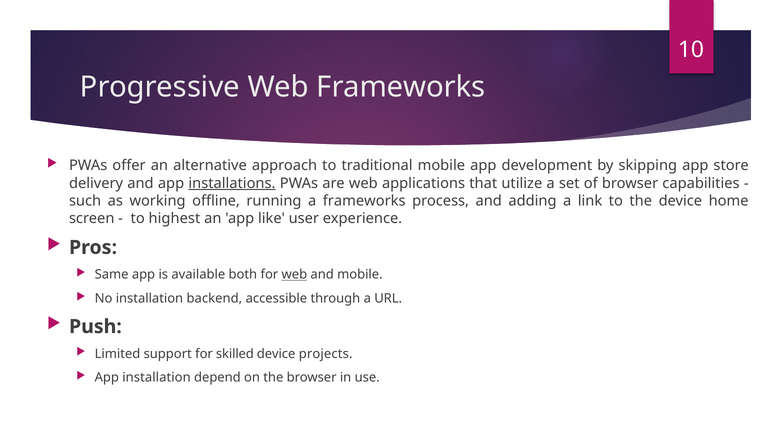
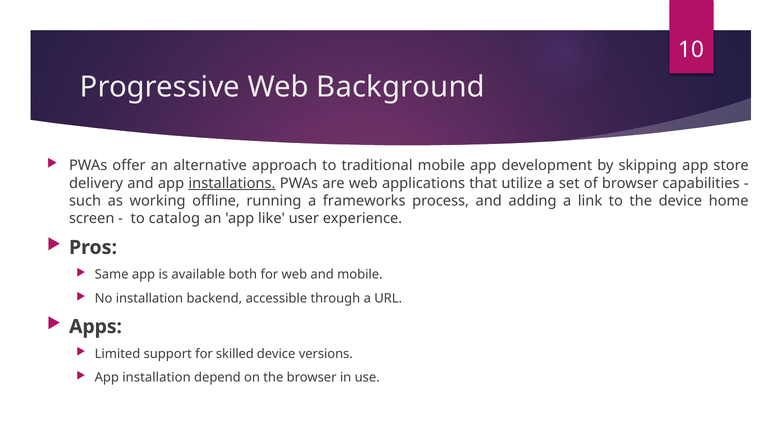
Web Frameworks: Frameworks -> Background (401, 87)
highest: highest -> catalog (174, 218)
web underline: present -> none (294, 275)
Push: Push -> Apps (95, 327)
projects: projects -> versions (326, 354)
